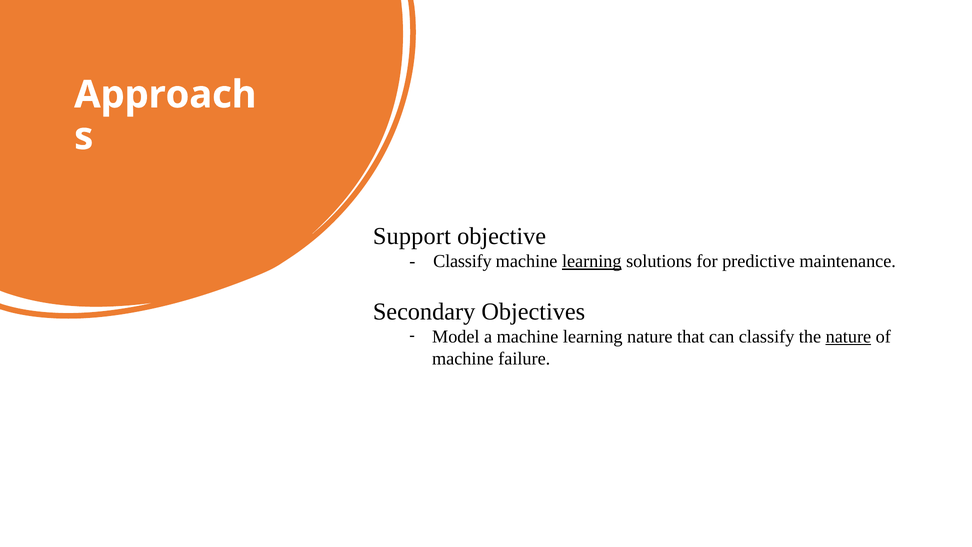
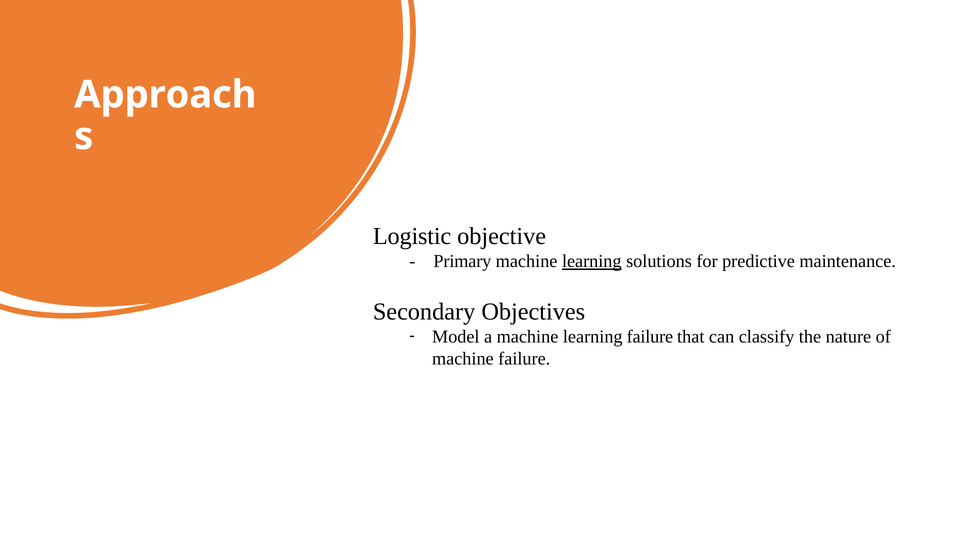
Support: Support -> Logistic (412, 236)
Classify: Classify -> Primary (462, 261)
learning nature: nature -> failure (650, 337)
nature underline: present -> none (848, 337)
